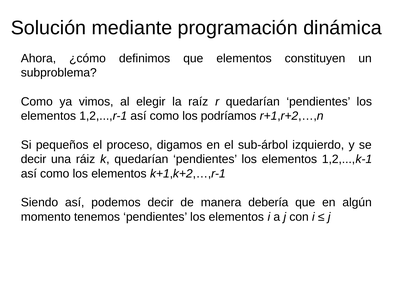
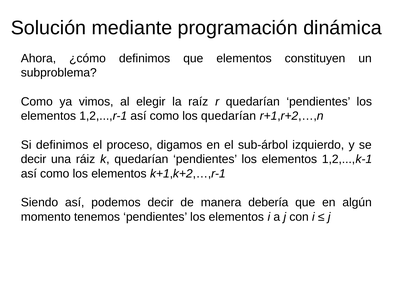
los podríamos: podríamos -> quedarían (228, 116)
Si pequeños: pequeños -> definimos (62, 145)
